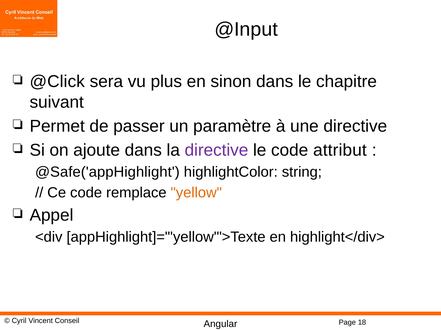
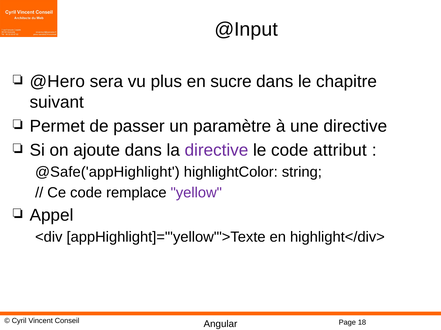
@Click: @Click -> @Hero (57, 82)
sinon: sinon -> sucre (231, 82)
yellow colour: orange -> purple (196, 193)
